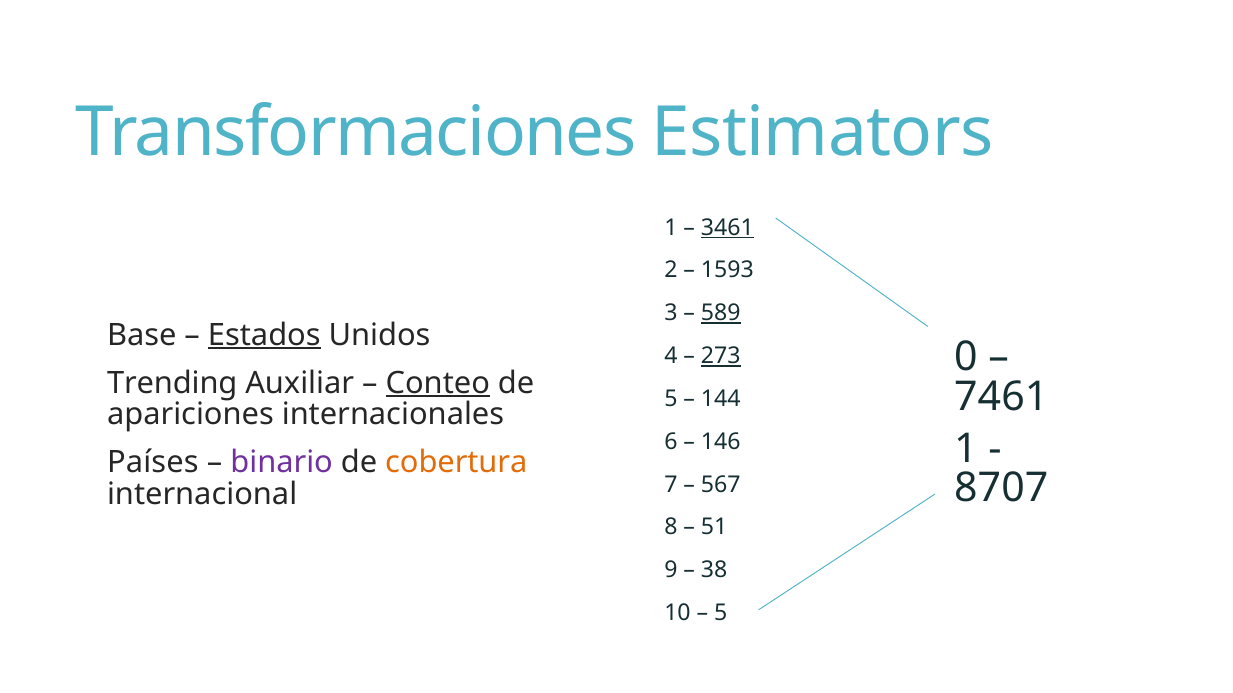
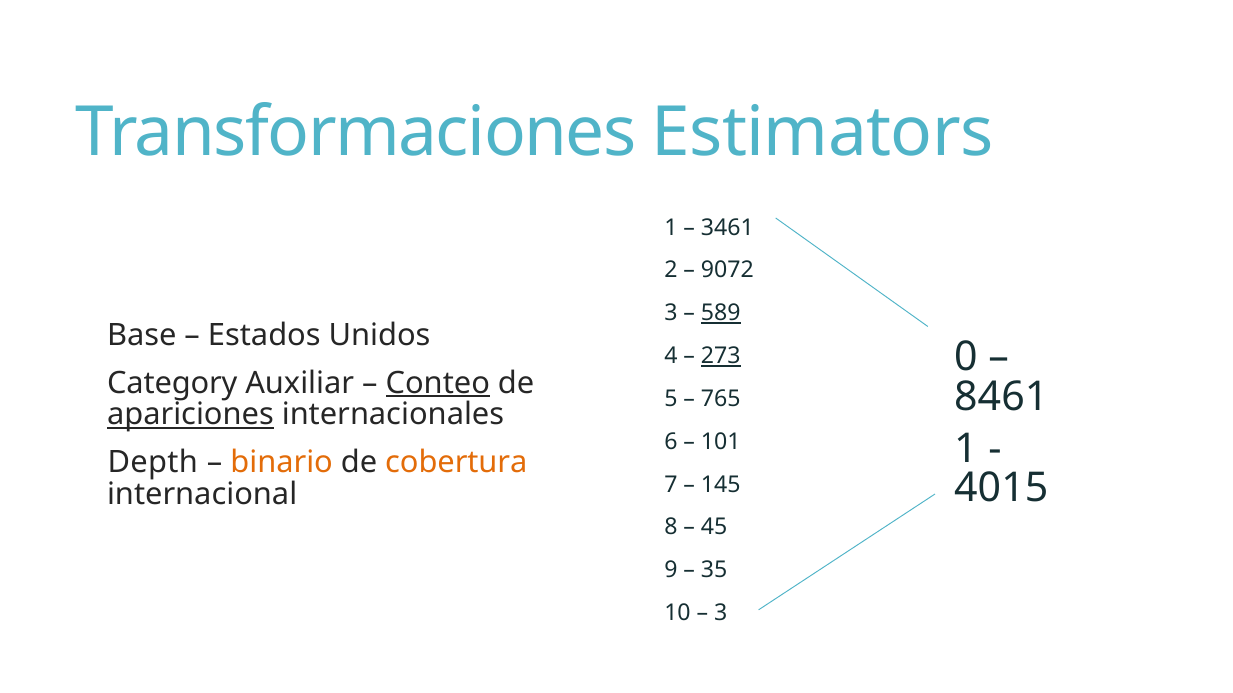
3461 underline: present -> none (727, 228)
1593: 1593 -> 9072 (727, 271)
Estados underline: present -> none (264, 335)
Trending: Trending -> Category (172, 383)
7461: 7461 -> 8461 (1001, 397)
144: 144 -> 765 (721, 399)
apariciones underline: none -> present (190, 415)
146: 146 -> 101 (721, 442)
Países: Países -> Depth (153, 463)
binario colour: purple -> orange (282, 463)
8707: 8707 -> 4015 (1001, 489)
567: 567 -> 145 (721, 485)
51: 51 -> 45 (714, 528)
38: 38 -> 35 (714, 570)
5: 5 -> 3 (721, 613)
